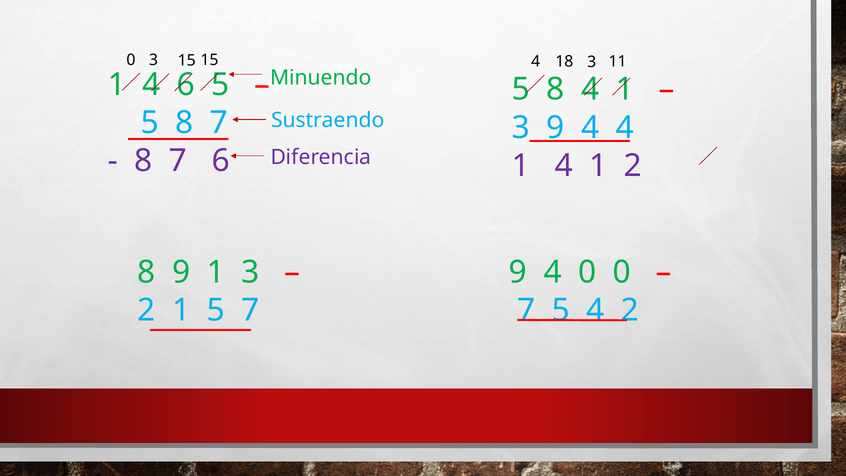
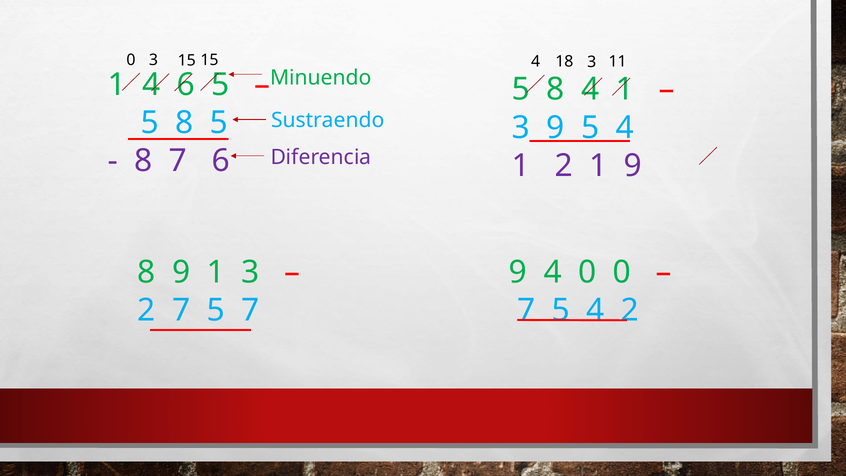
5 8 7: 7 -> 5 (219, 123)
3 9 4: 4 -> 5 (590, 128)
4: 4 -> 2 (564, 166)
1 2: 2 -> 9 (633, 166)
2 1: 1 -> 7 (181, 310)
